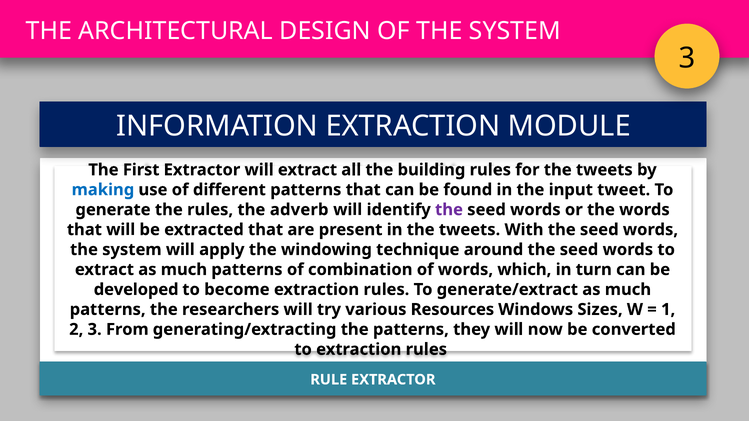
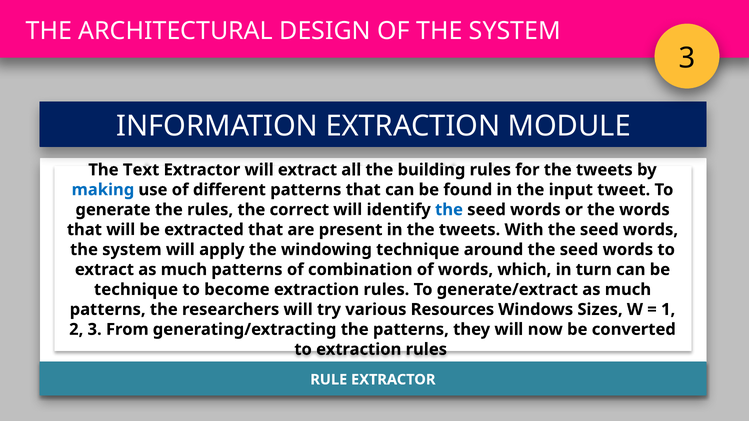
First: First -> Text (141, 170)
adverb: adverb -> correct (299, 210)
the colour: purple -> blue (449, 210)
developed: developed -> technique (136, 290)
